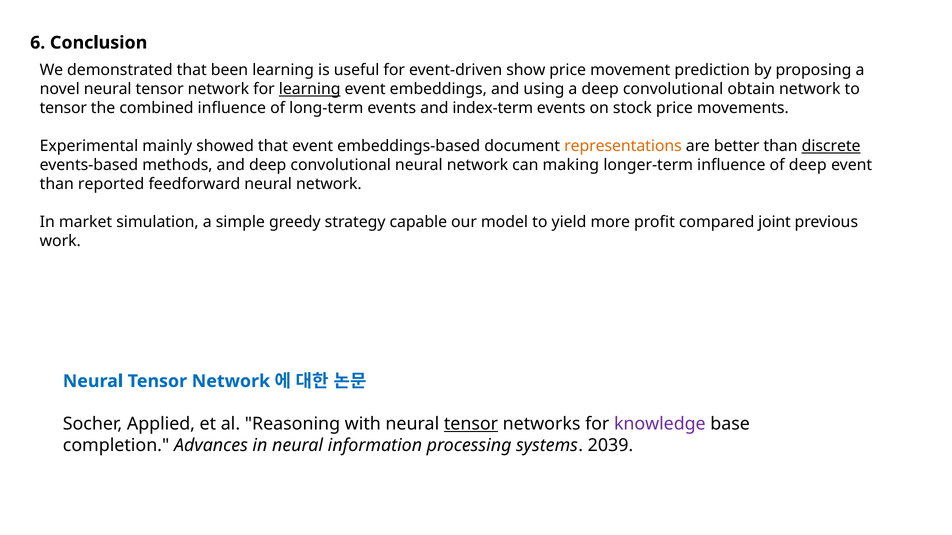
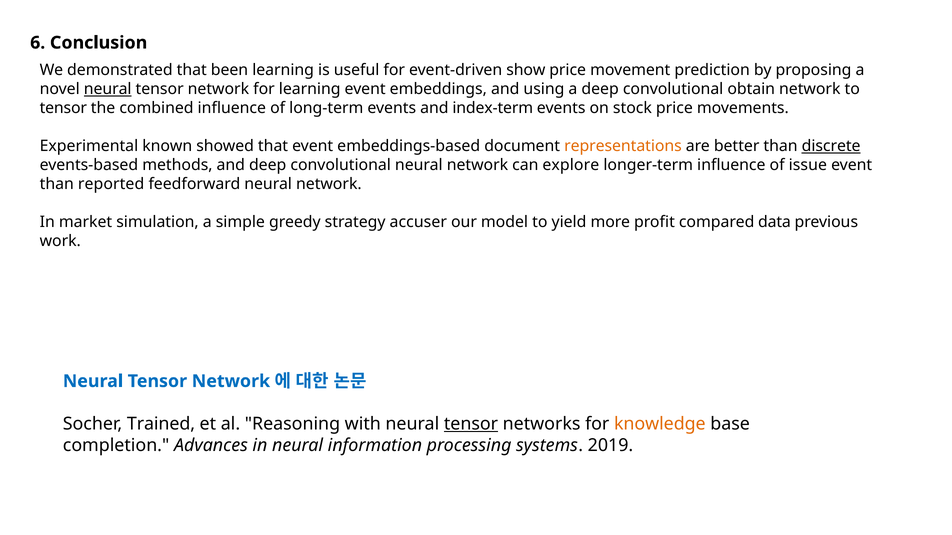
neural underline: none -> present (108, 89)
learning underline: present -> none (310, 89)
mainly: mainly -> known (167, 146)
making: making -> explore (571, 165)
of deep: deep -> issue (808, 165)
capable: capable -> accuser (418, 222)
joint: joint -> data (774, 222)
Applied: Applied -> Trained (161, 424)
knowledge colour: purple -> orange (660, 424)
2039: 2039 -> 2019 (610, 446)
